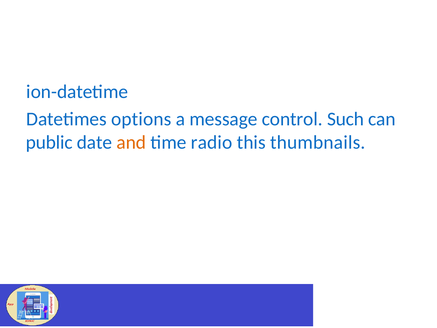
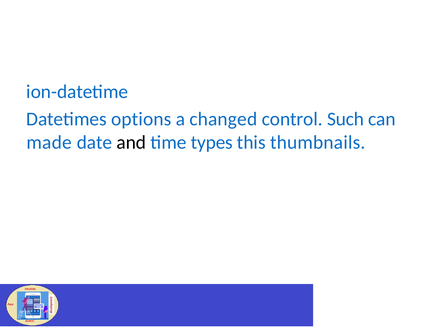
message: message -> changed (223, 119)
public: public -> made (49, 142)
and colour: orange -> black (131, 142)
radio: radio -> types (212, 142)
